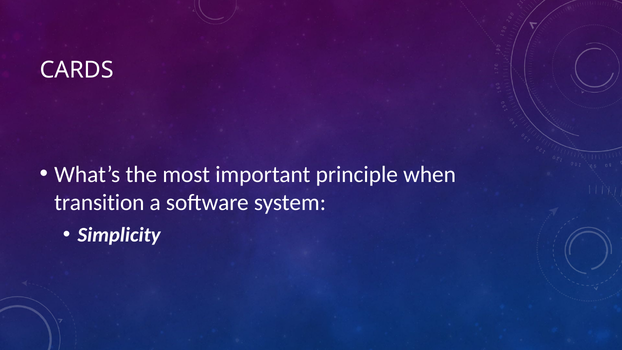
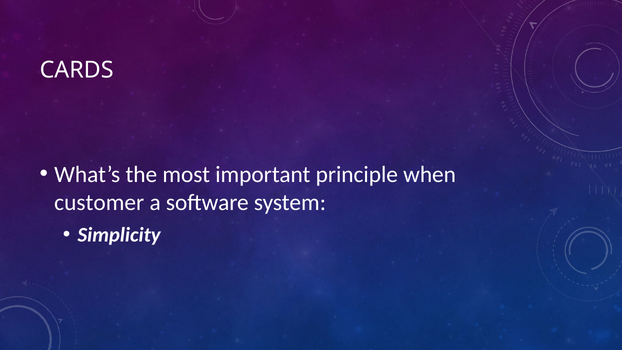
transition: transition -> customer (99, 202)
